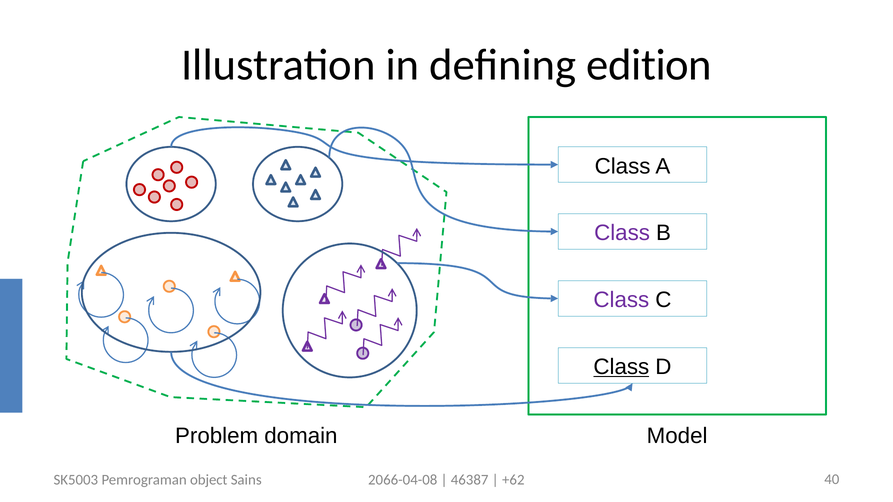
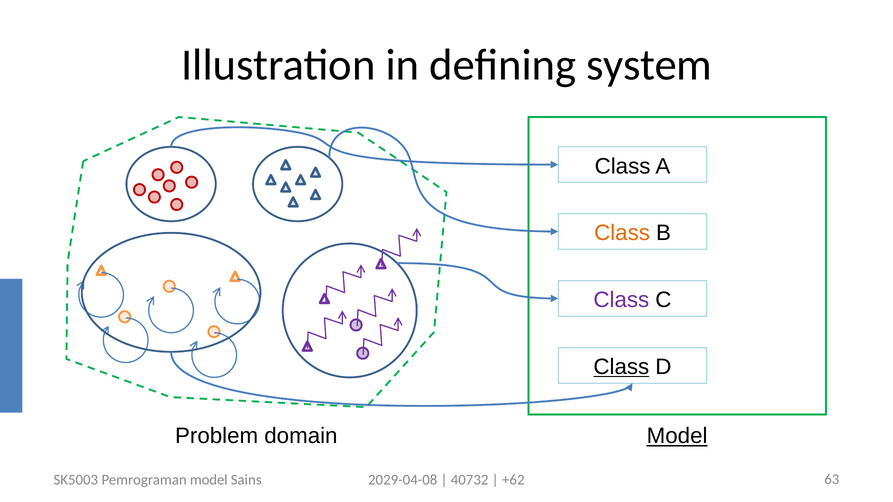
edition: edition -> system (649, 65)
Class colour: purple -> orange (622, 233)
Model underline: none -> present (677, 436)
Pemrograman object: object -> model (209, 480)
2066-04-08: 2066-04-08 -> 2029-04-08 (403, 480)
46387: 46387 -> 40732 (470, 480)
40: 40 -> 63 (832, 480)
